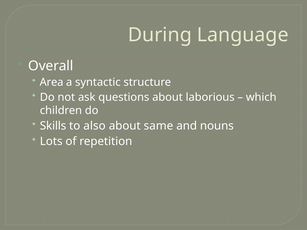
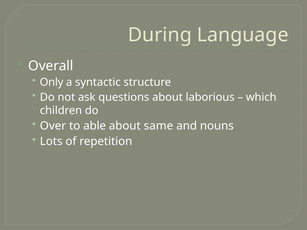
Area: Area -> Only (52, 82)
Skills: Skills -> Over (53, 126)
also: also -> able (95, 126)
